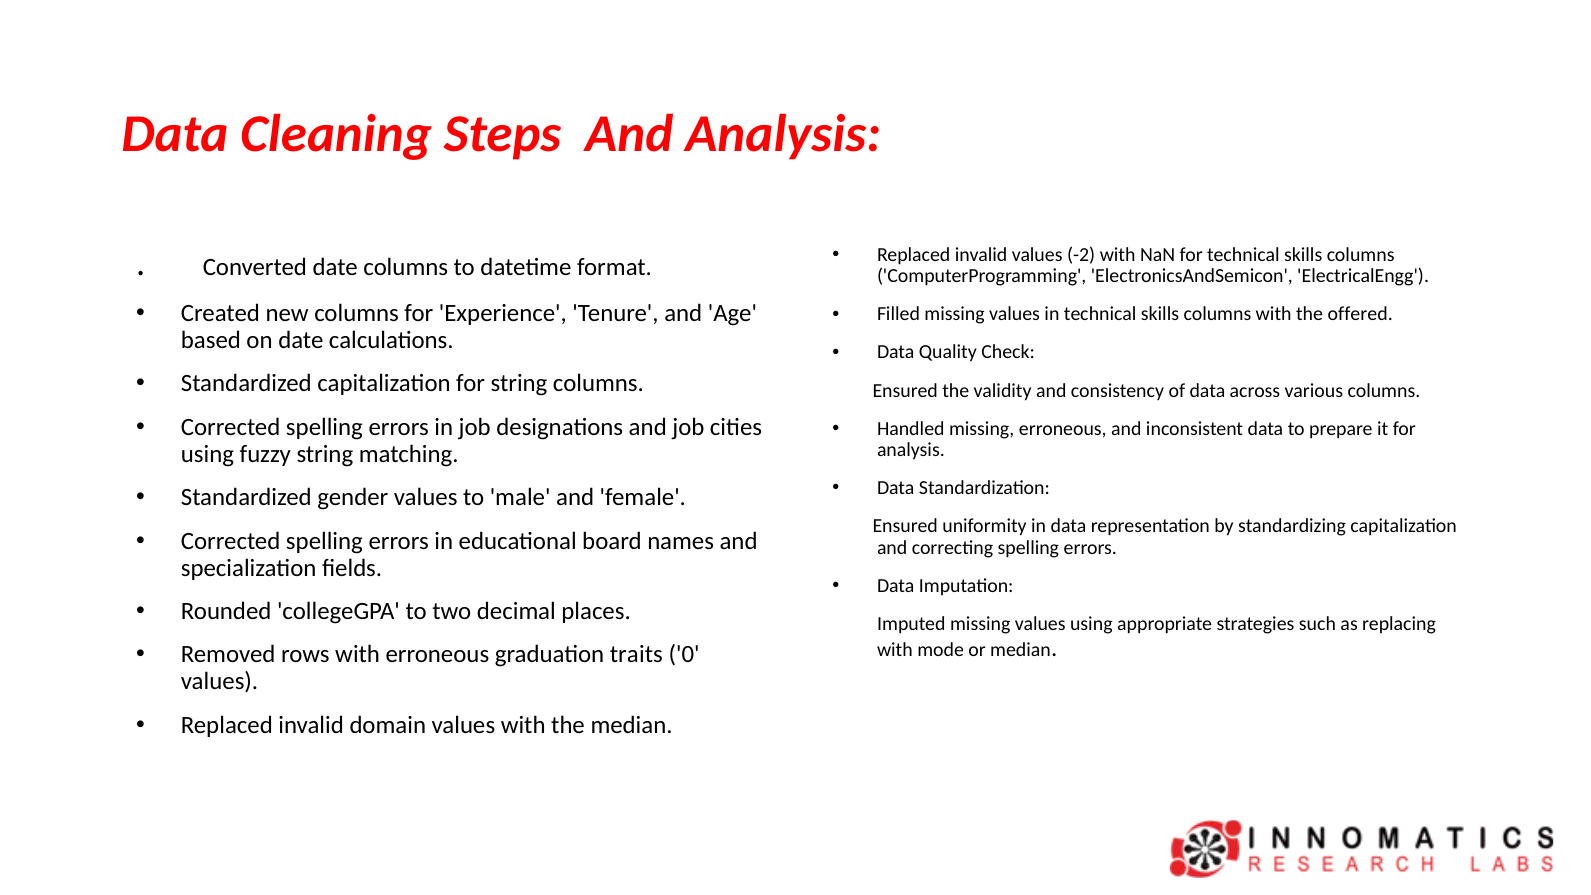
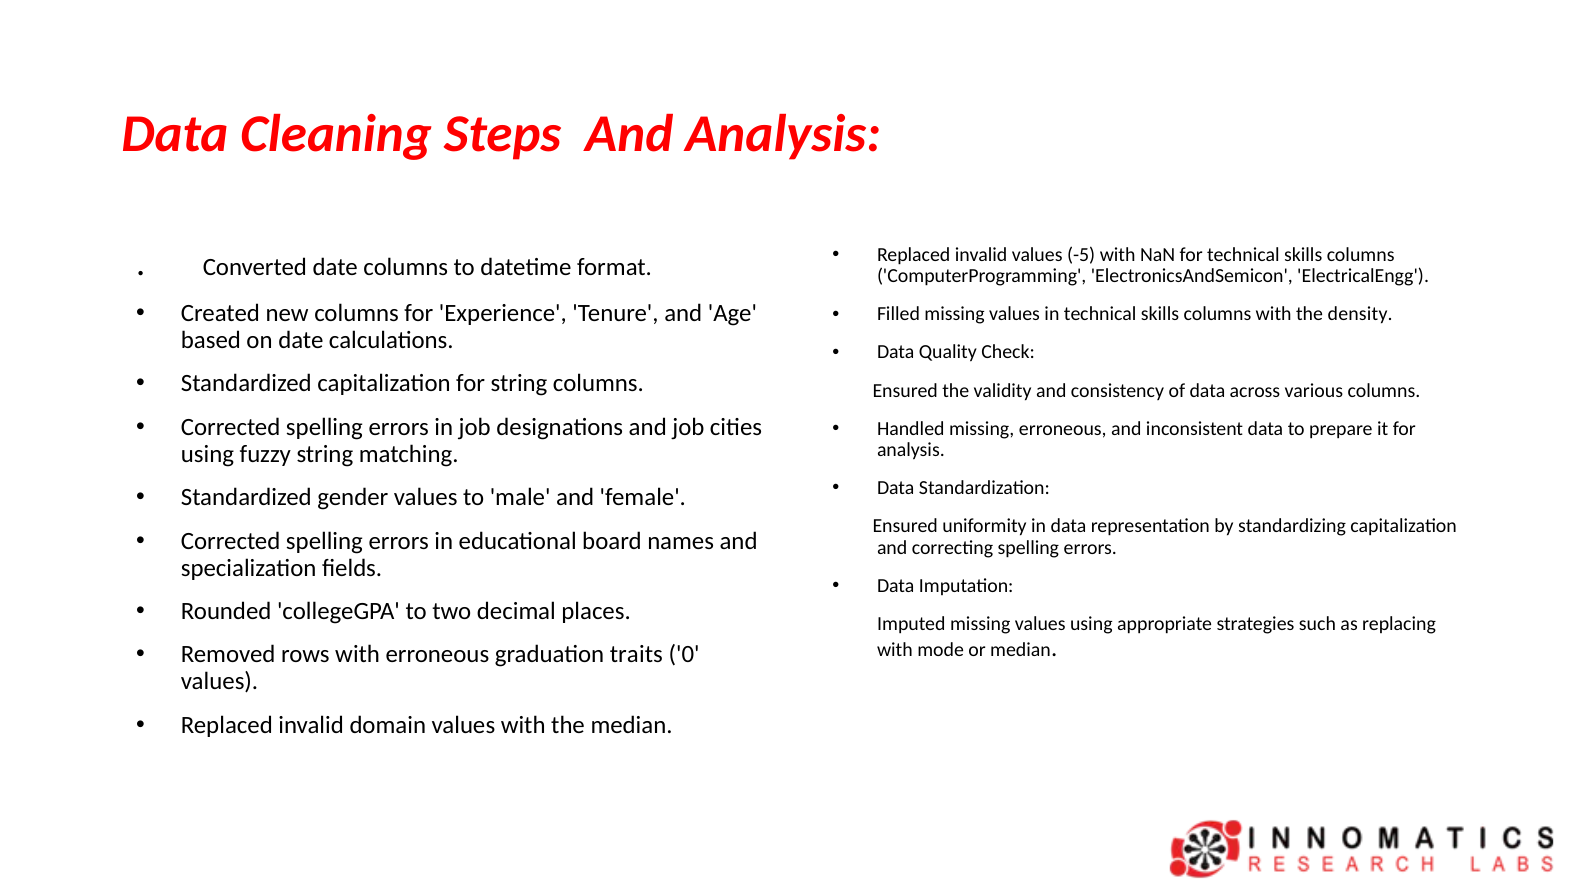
-2: -2 -> -5 (1081, 255)
offered: offered -> density (1360, 314)
